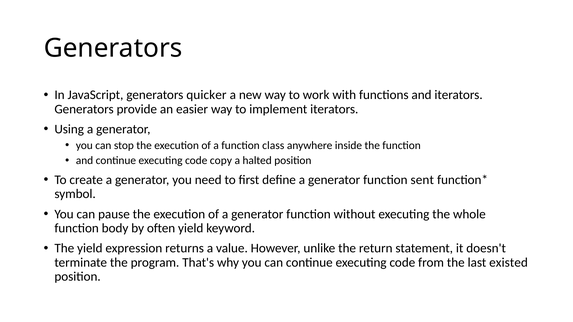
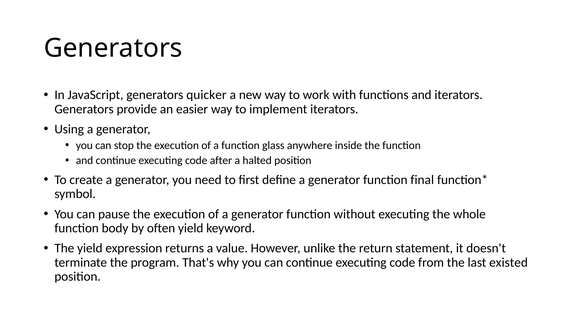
class: class -> glass (273, 145)
copy: copy -> after (221, 161)
sent: sent -> final (422, 180)
